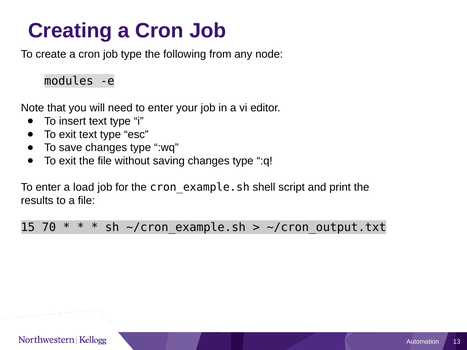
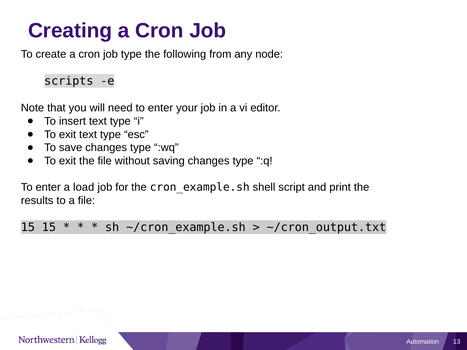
modules: modules -> scripts (69, 81)
15 70: 70 -> 15 (49, 228)
